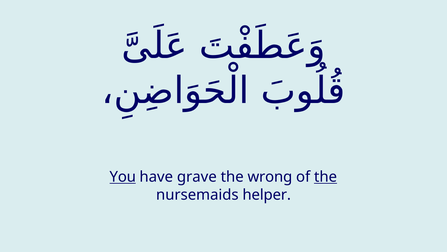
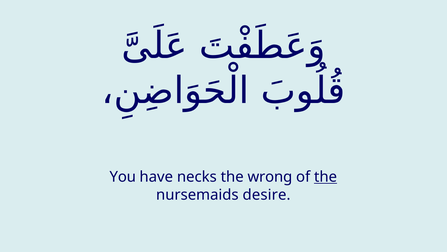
You underline: present -> none (123, 176)
grave: grave -> necks (197, 176)
helper: helper -> desire (267, 194)
